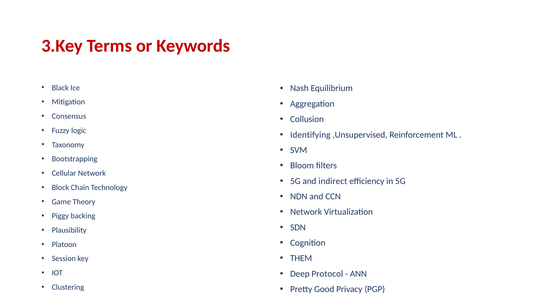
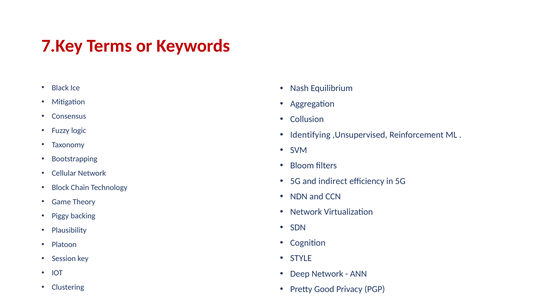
3.Key: 3.Key -> 7.Key (62, 46)
THEM: THEM -> STYLE (301, 259)
Deep Protocol: Protocol -> Network (327, 274)
